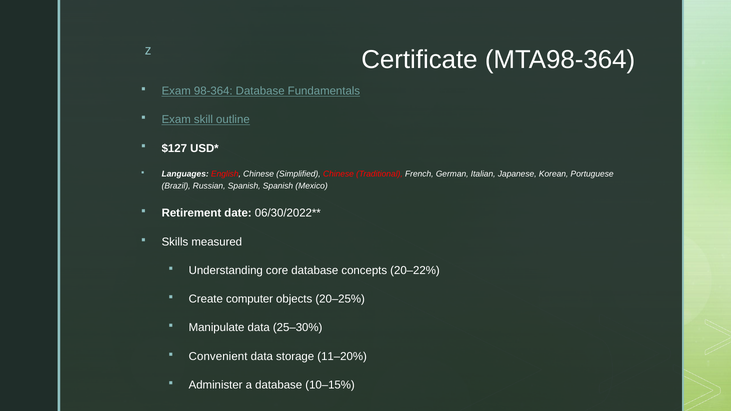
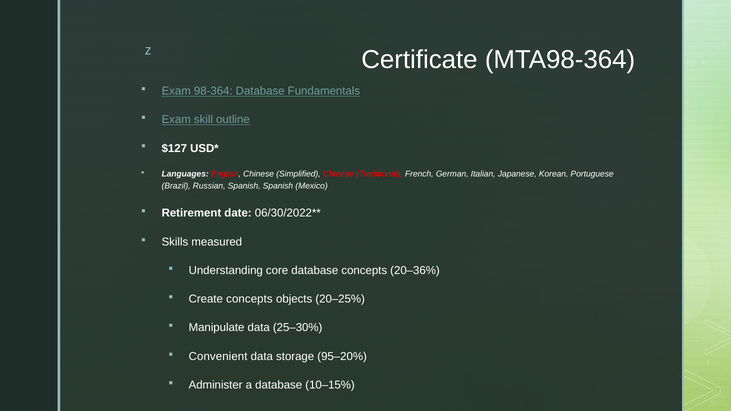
20–22%: 20–22% -> 20–36% (415, 271)
Create computer: computer -> concepts (249, 299)
11–20%: 11–20% -> 95–20% (342, 357)
